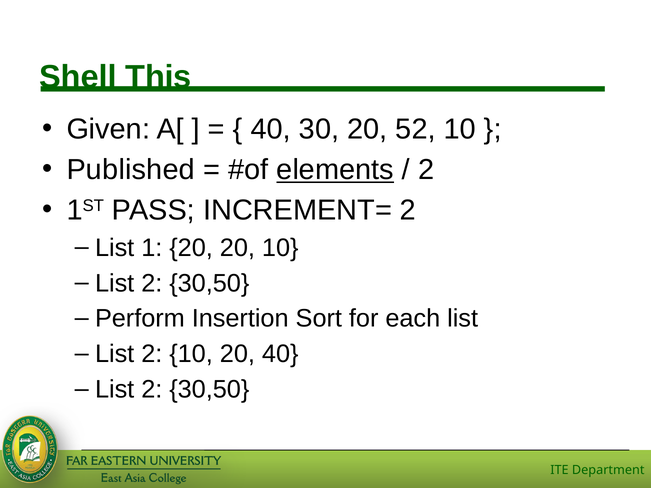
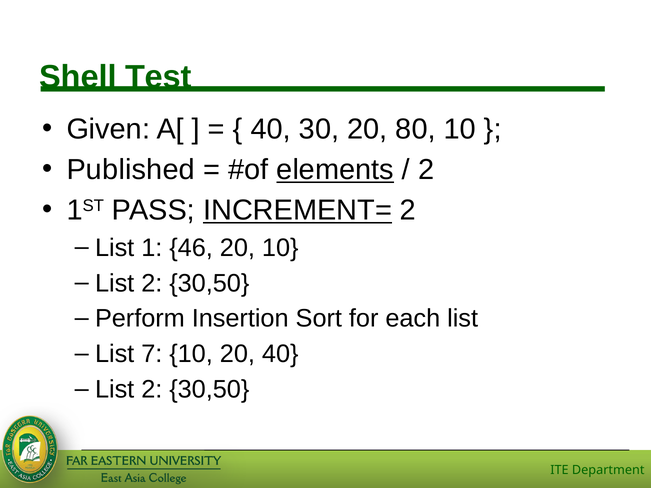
This: This -> Test (158, 77)
52: 52 -> 80 (416, 129)
INCREMENT= underline: none -> present (297, 210)
1 20: 20 -> 46 (191, 248)
2: 2 -> 7 (152, 354)
